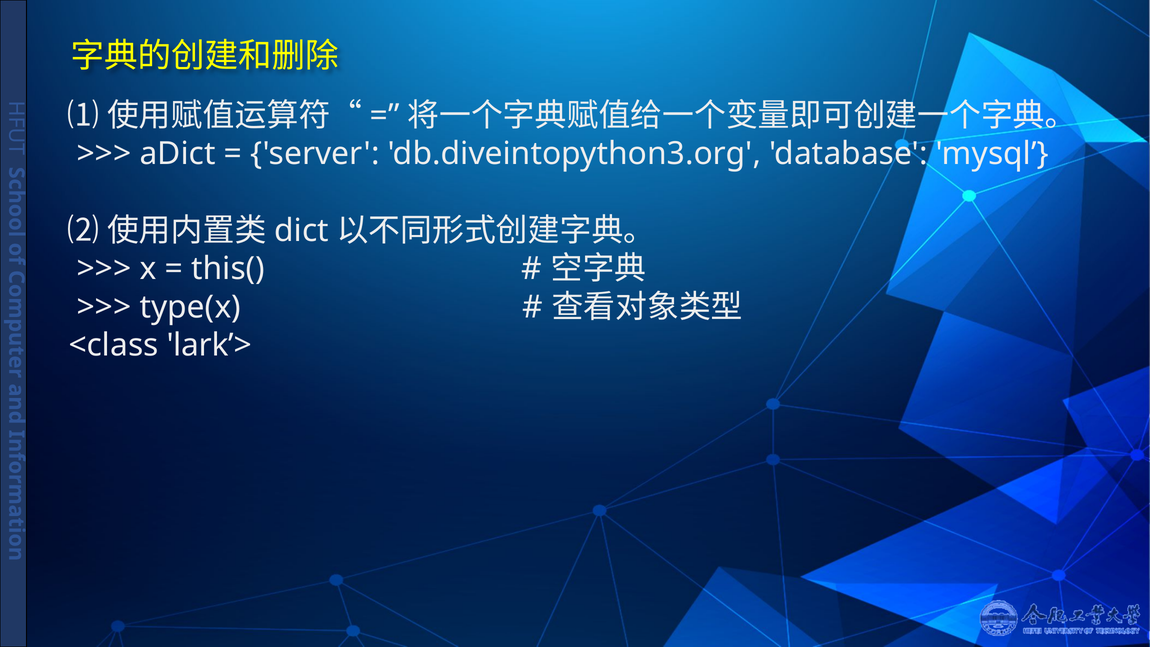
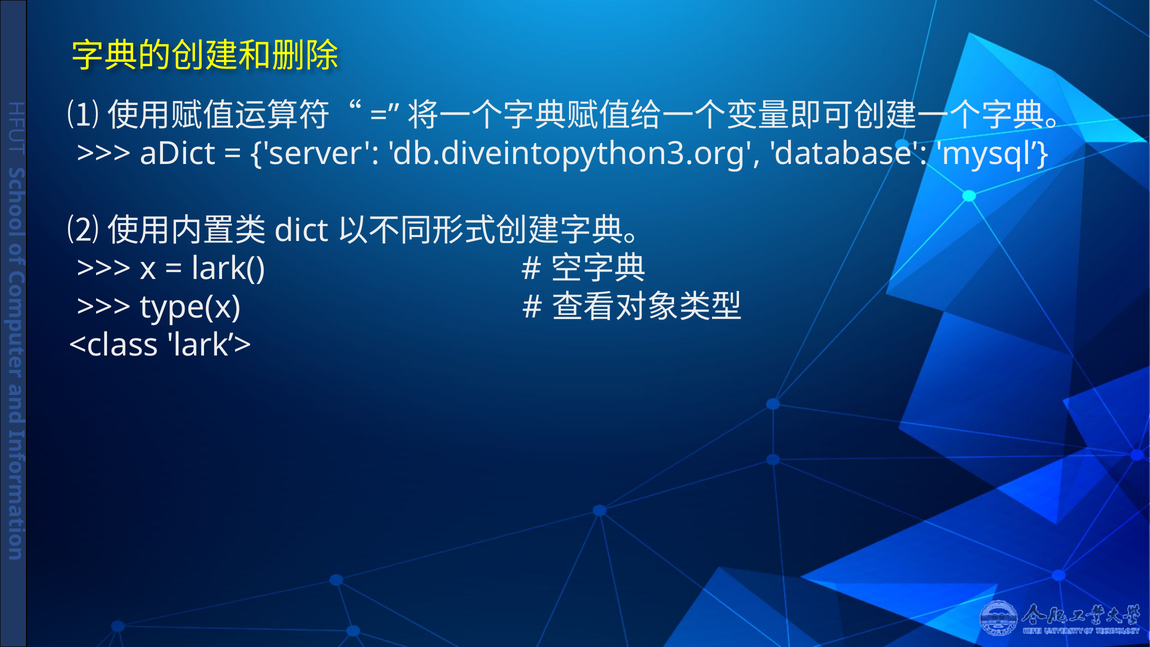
this(: this( -> lark( (228, 269)
